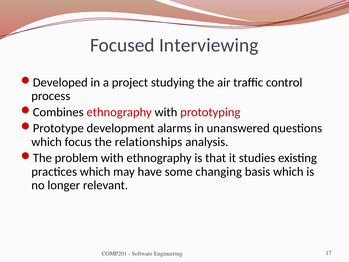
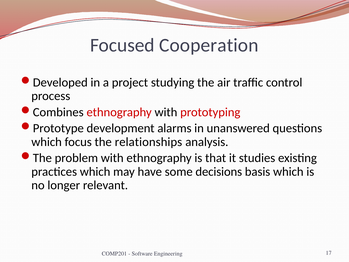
Interviewing: Interviewing -> Cooperation (209, 45)
changing: changing -> decisions (219, 171)
